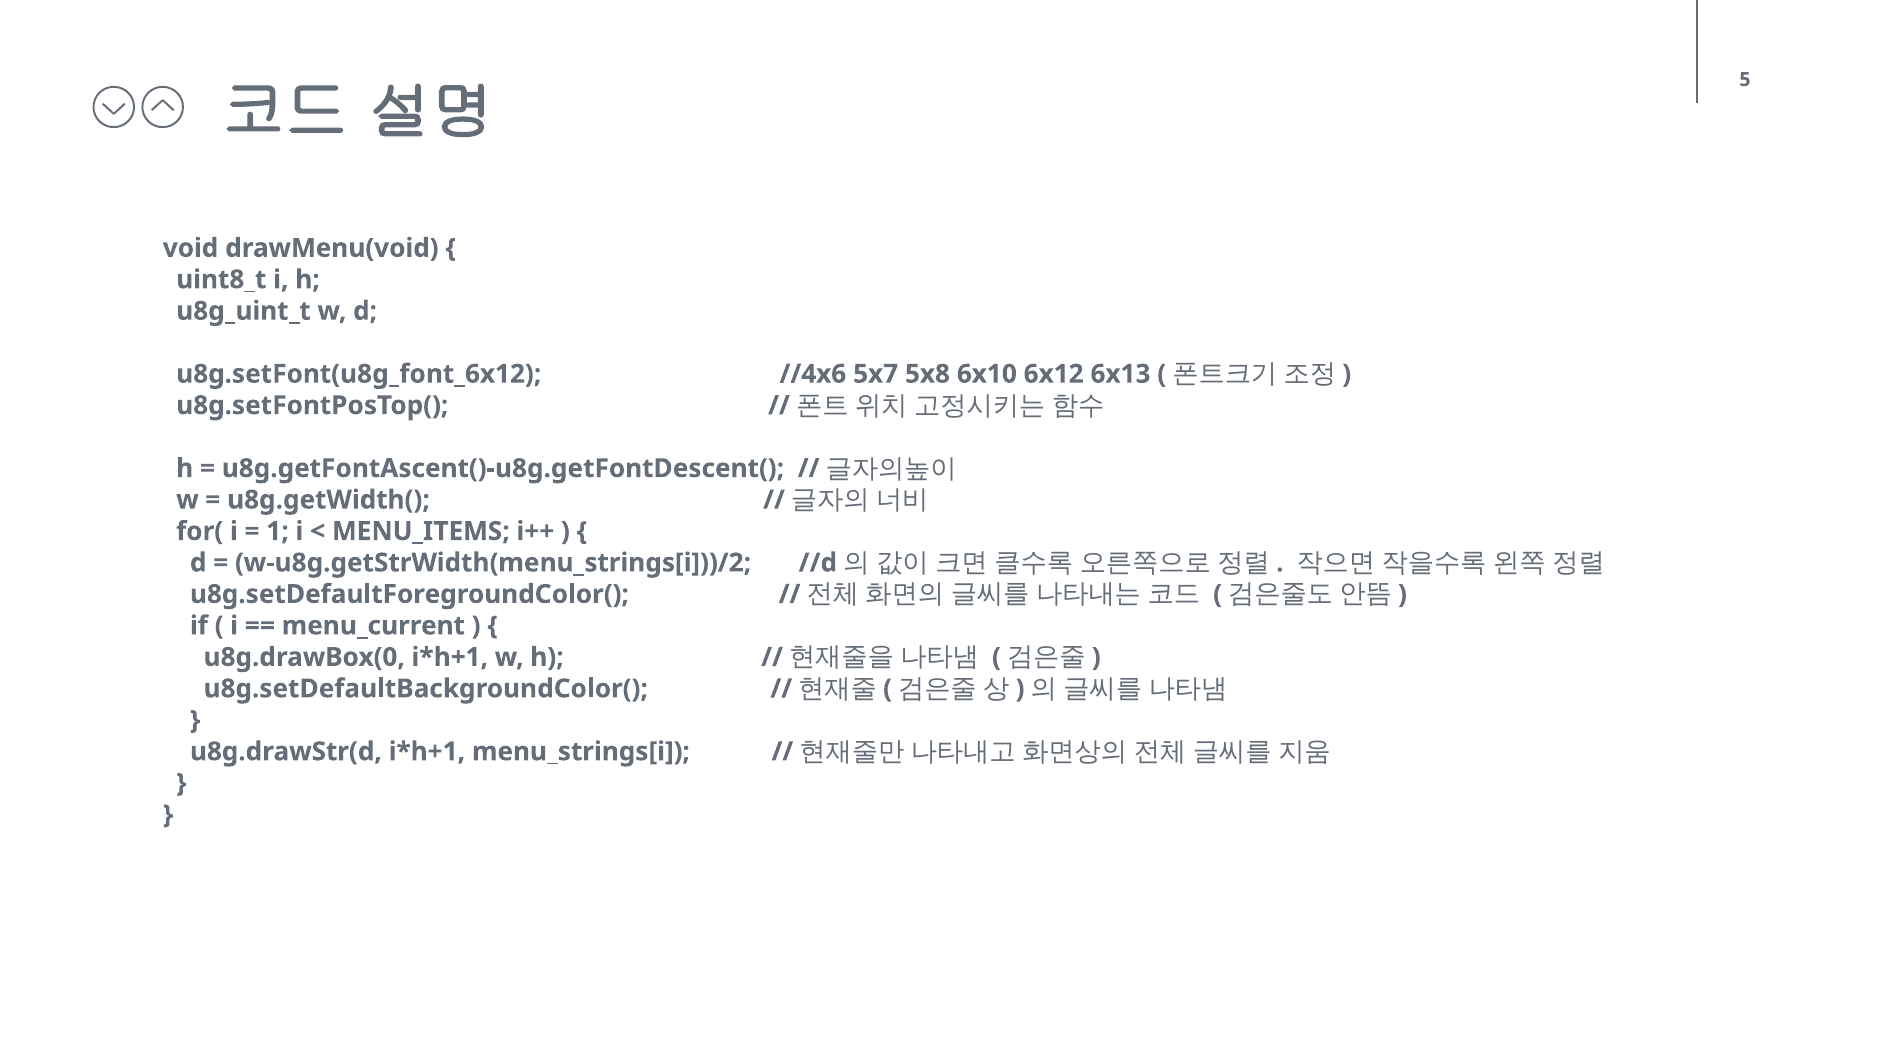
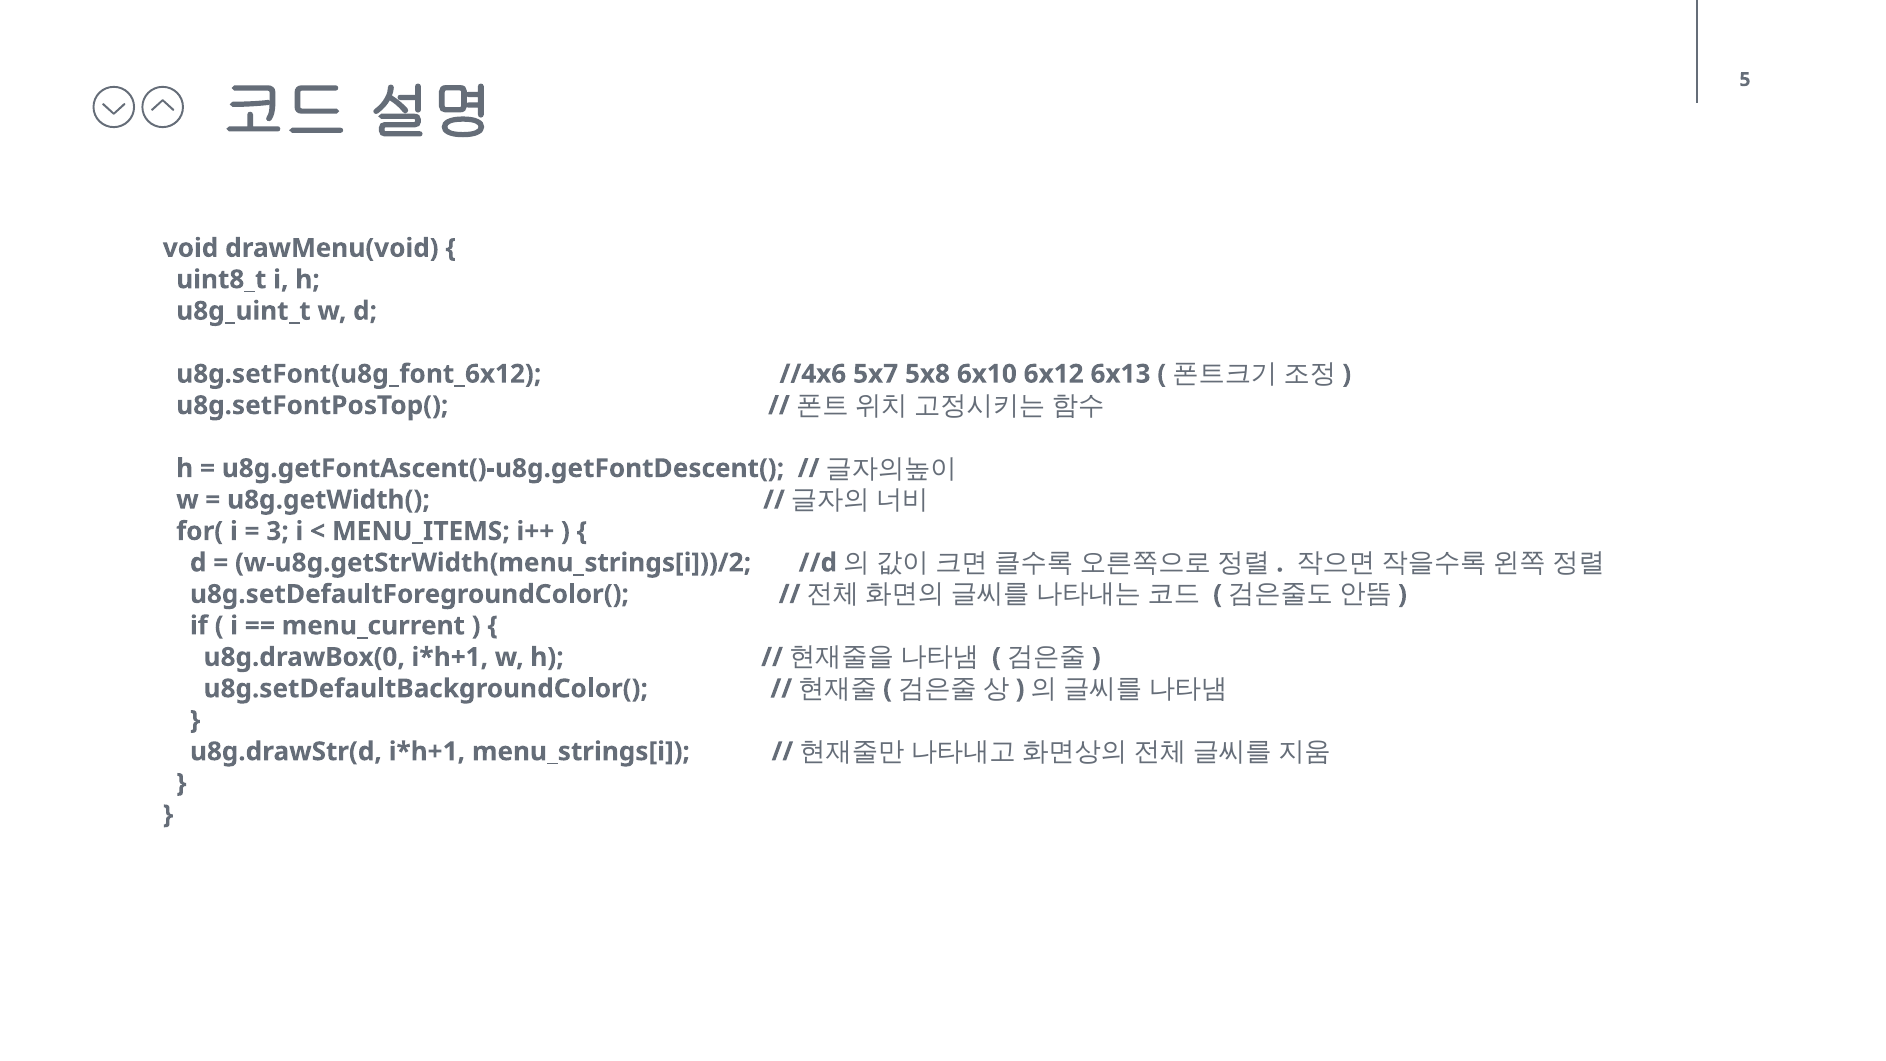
1: 1 -> 3 (278, 531)
